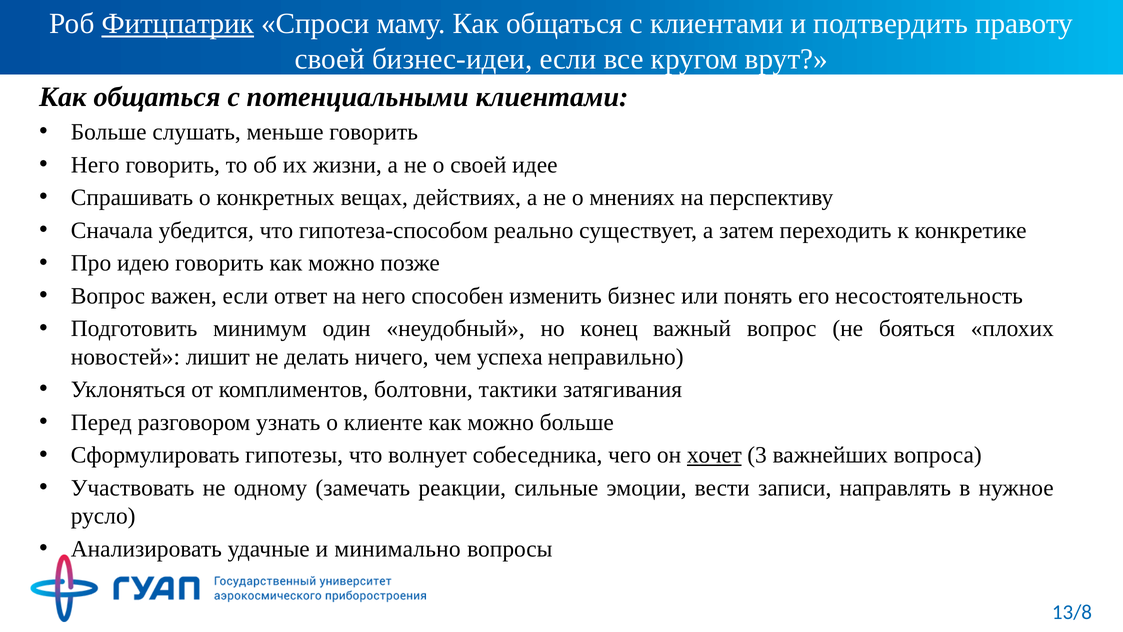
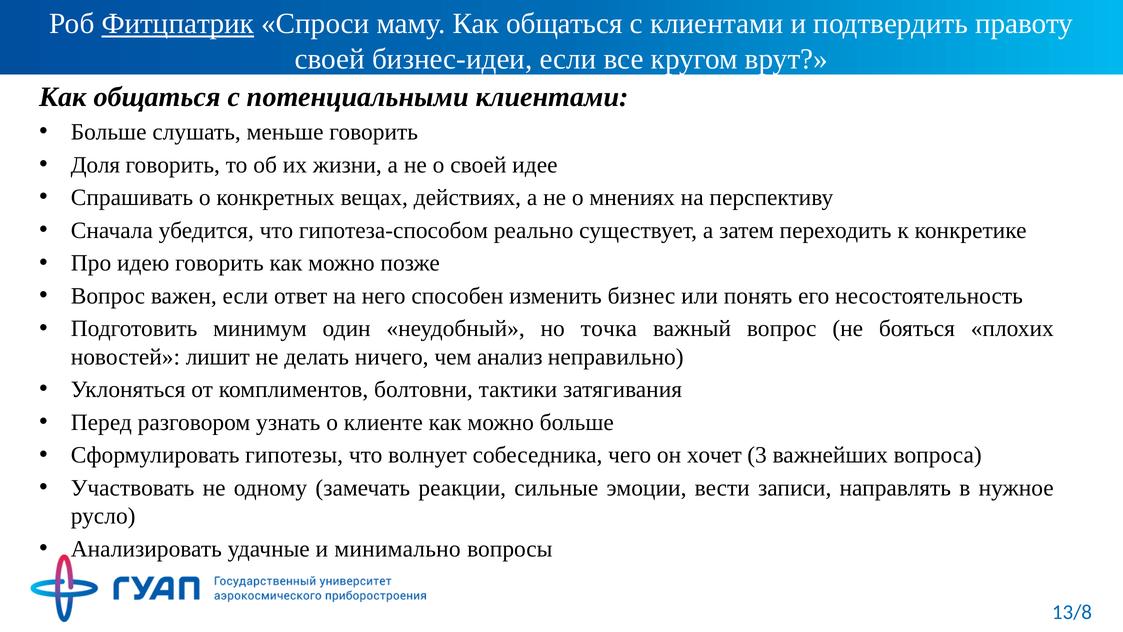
Него: Него -> Доля (95, 165)
конец: конец -> точка (609, 329)
успеха: успеха -> анализ (510, 357)
хочет underline: present -> none (714, 455)
